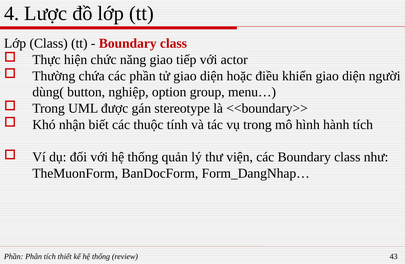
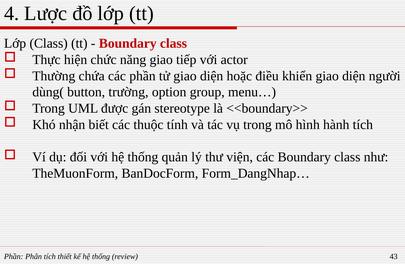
nghiệp: nghiệp -> trường (128, 92)
